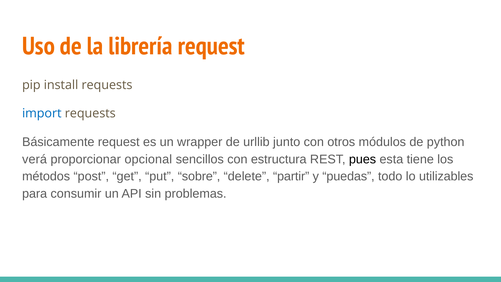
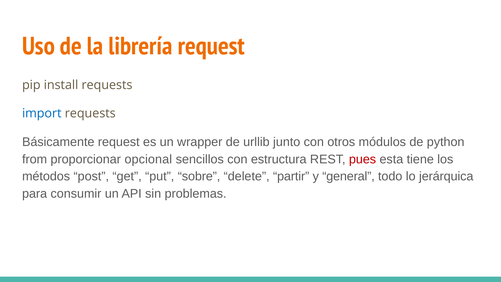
verá: verá -> from (35, 159)
pues colour: black -> red (363, 159)
puedas: puedas -> general (348, 176)
utilizables: utilizables -> jerárquica (446, 176)
